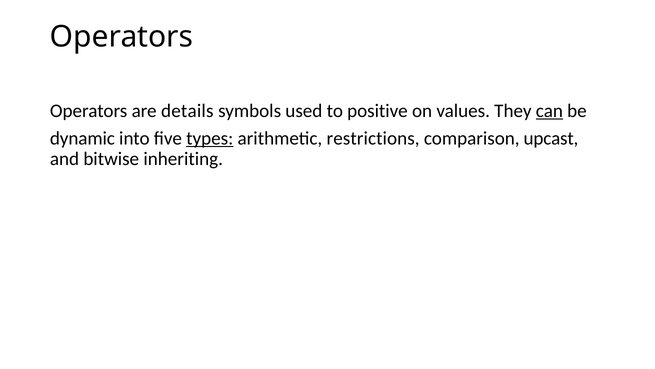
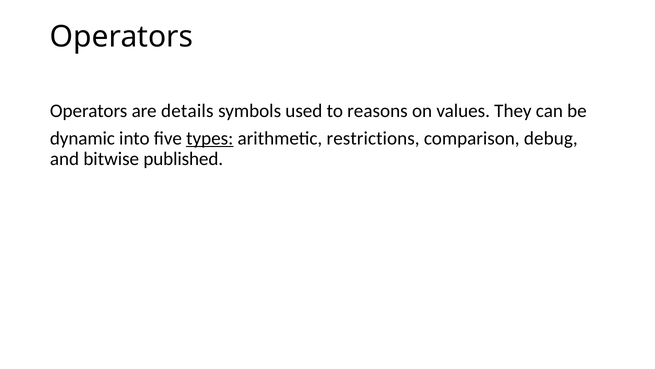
positive: positive -> reasons (377, 111)
can underline: present -> none (549, 111)
upcast: upcast -> debug (551, 138)
inheriting: inheriting -> published (183, 159)
